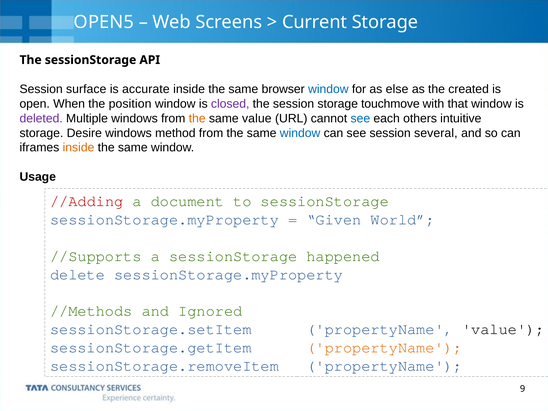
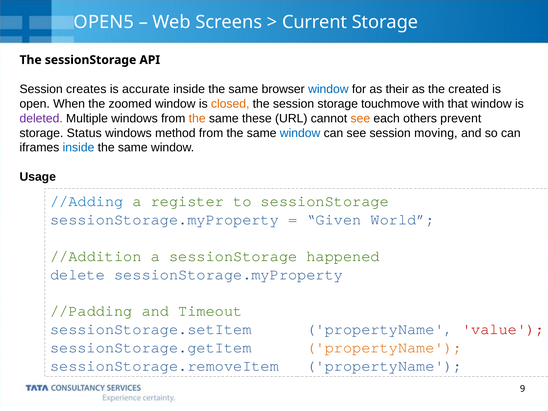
surface: surface -> creates (86, 89)
else: else -> their (397, 89)
position: position -> zoomed (130, 104)
closed colour: purple -> orange (230, 104)
same value: value -> these (257, 118)
see colour: blue -> orange (360, 118)
intuitive: intuitive -> prevent (461, 118)
Desire: Desire -> Status (84, 133)
several: several -> moving (436, 133)
inside colour: orange -> blue (78, 148)
//Adding colour: red -> blue (87, 201)
document: document -> register (187, 201)
//Supports: //Supports -> //Addition (96, 256)
//Methods: //Methods -> //Padding (91, 311)
Ignored: Ignored -> Timeout (210, 311)
value colour: black -> red (503, 329)
